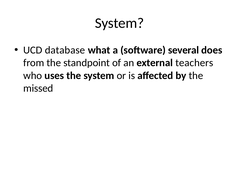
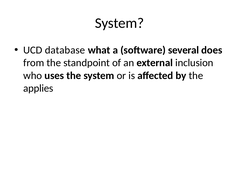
teachers: teachers -> inclusion (194, 63)
missed: missed -> applies (38, 88)
